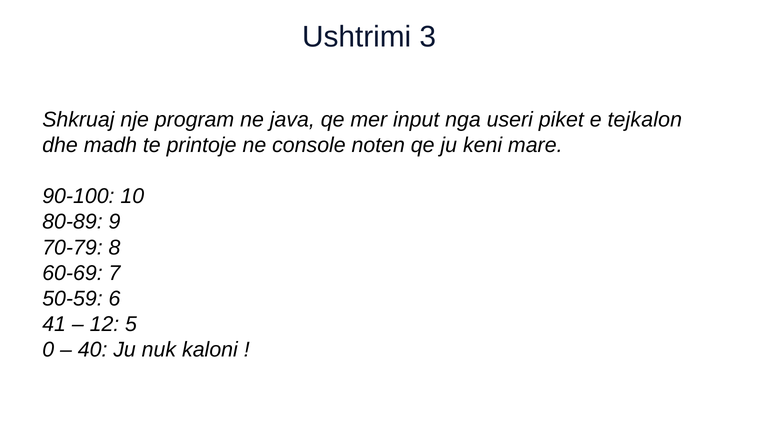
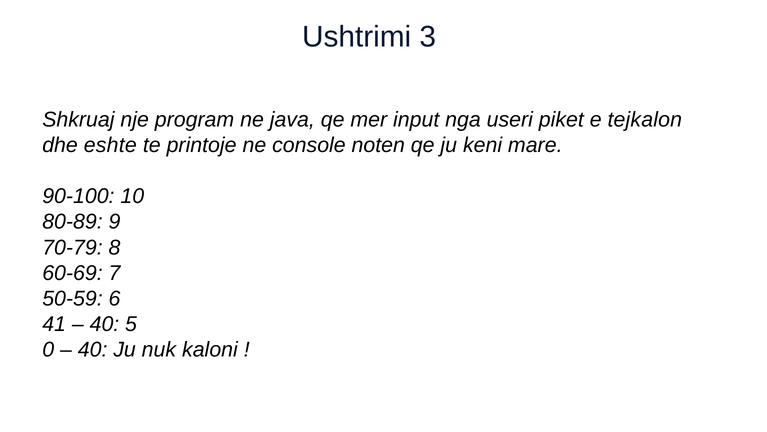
madh: madh -> eshte (110, 145)
12: 12 -> 40 (104, 324)
